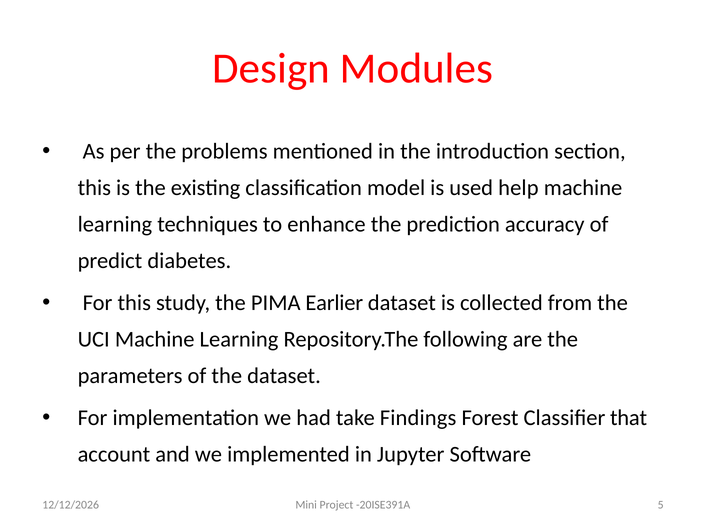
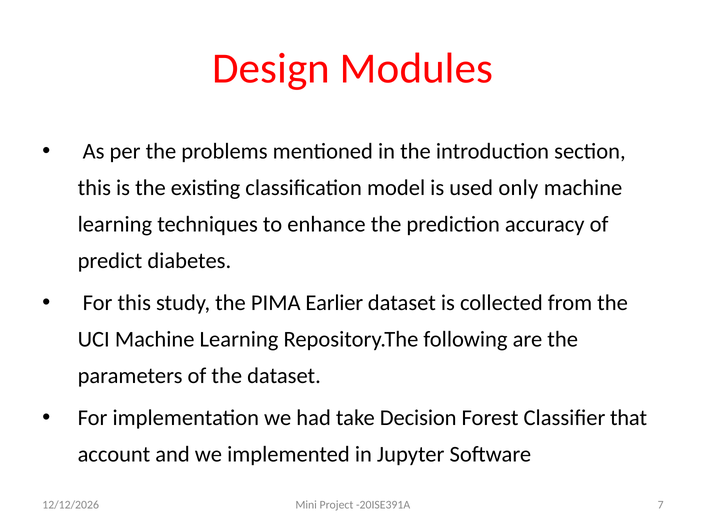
help: help -> only (518, 188)
Findings: Findings -> Decision (418, 418)
5: 5 -> 7 (661, 506)
